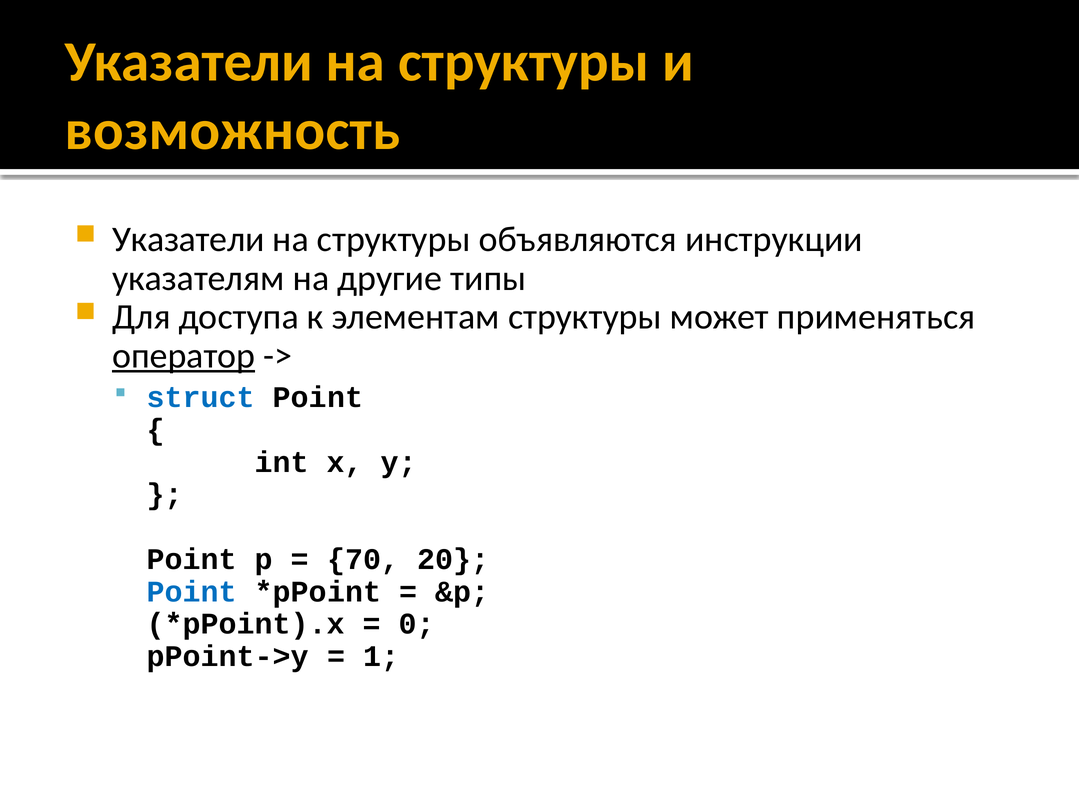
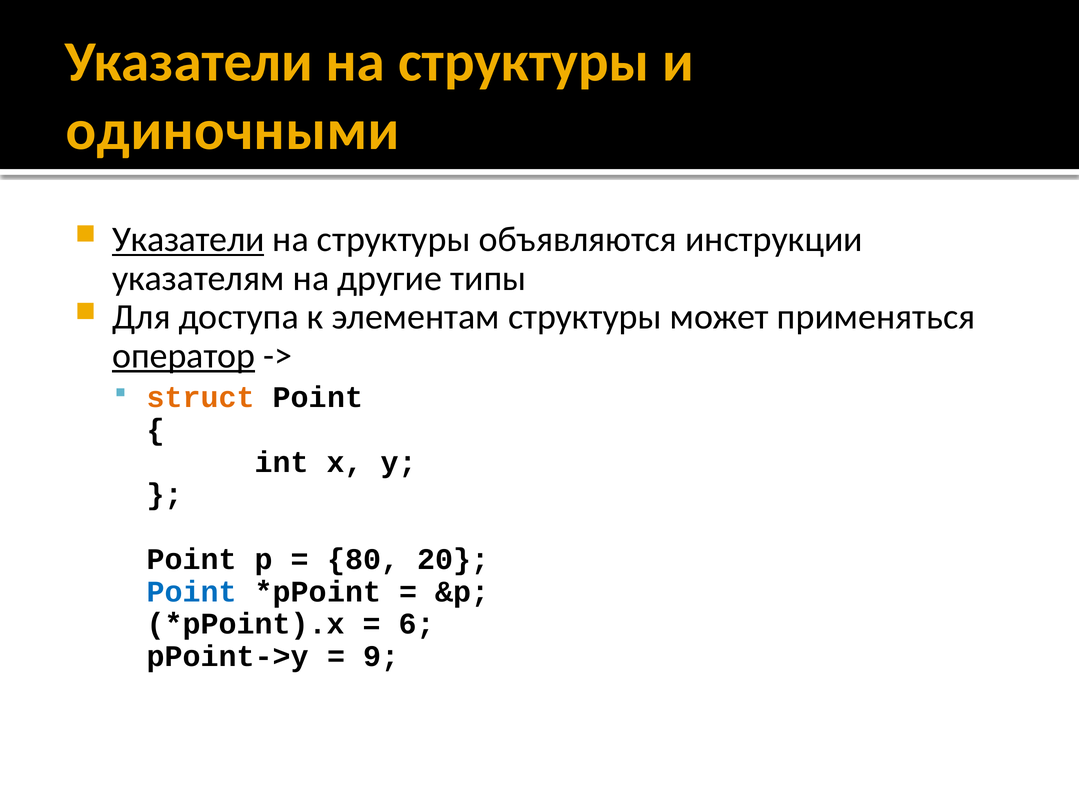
возможность: возможность -> одиночными (233, 130)
Указатели underline: none -> present (188, 239)
struct colour: blue -> orange (201, 398)
70: 70 -> 80 (363, 559)
0: 0 -> 6 (417, 624)
1: 1 -> 9 (381, 657)
